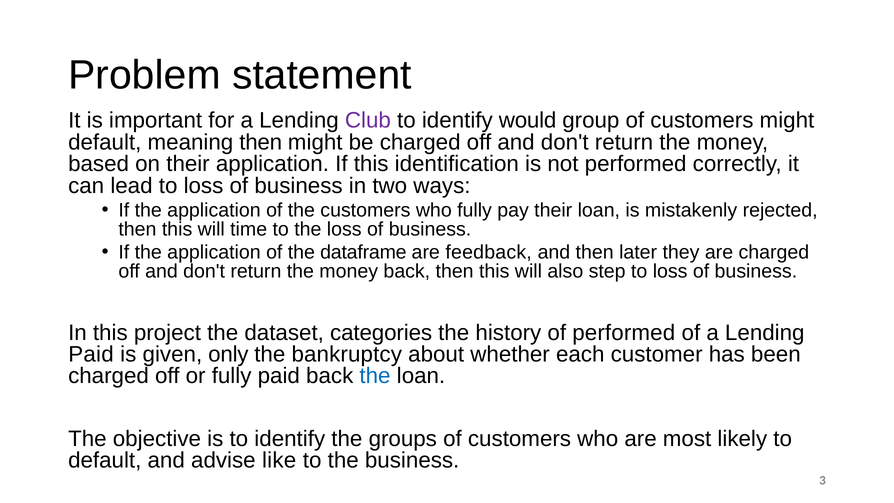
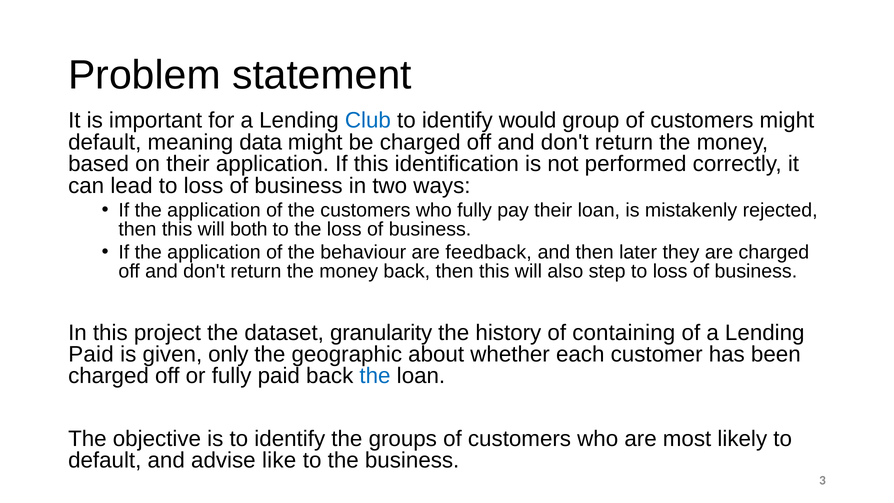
Club colour: purple -> blue (368, 120)
meaning then: then -> data (261, 142)
time: time -> both (249, 229)
dataframe: dataframe -> behaviour (363, 252)
categories: categories -> granularity (381, 333)
of performed: performed -> containing (624, 333)
bankruptcy: bankruptcy -> geographic (347, 354)
